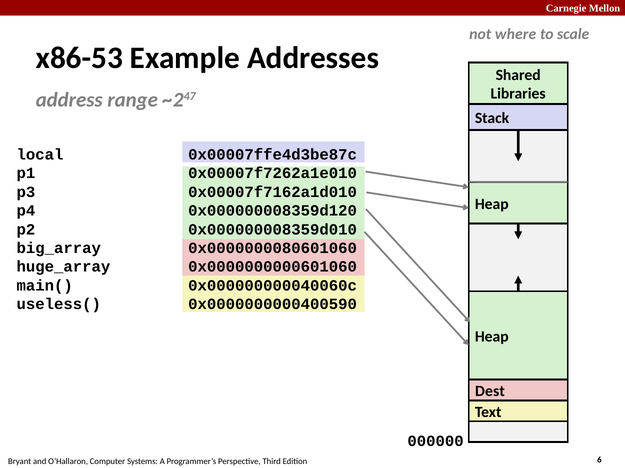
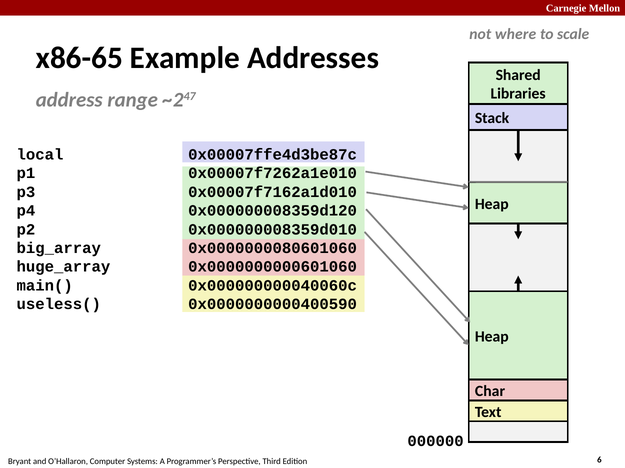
x86-53: x86-53 -> x86-65 (79, 58)
Dest: Dest -> Char (490, 392)
